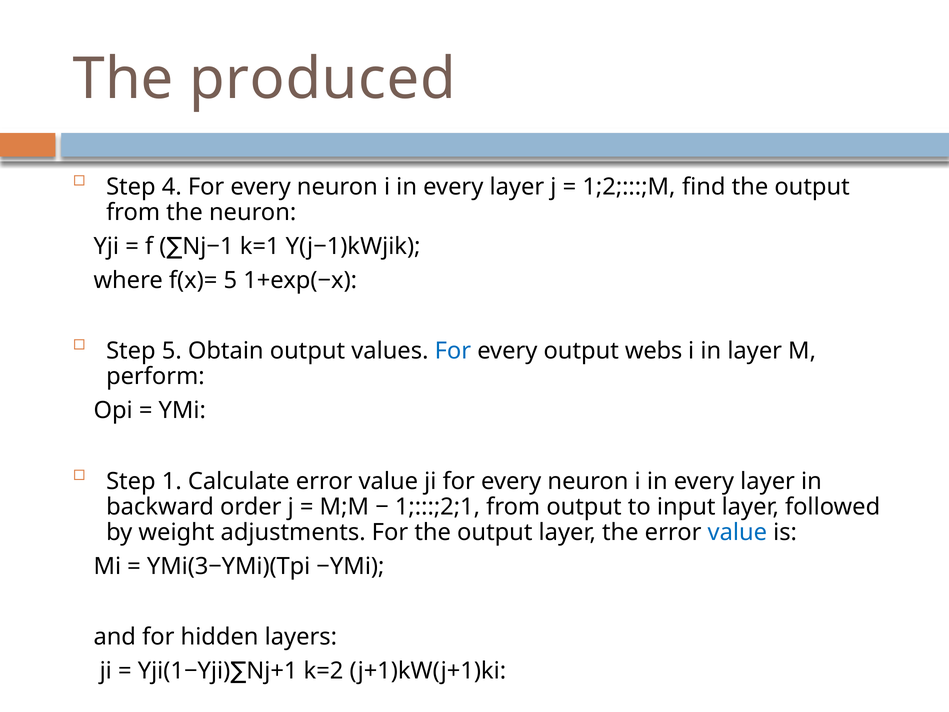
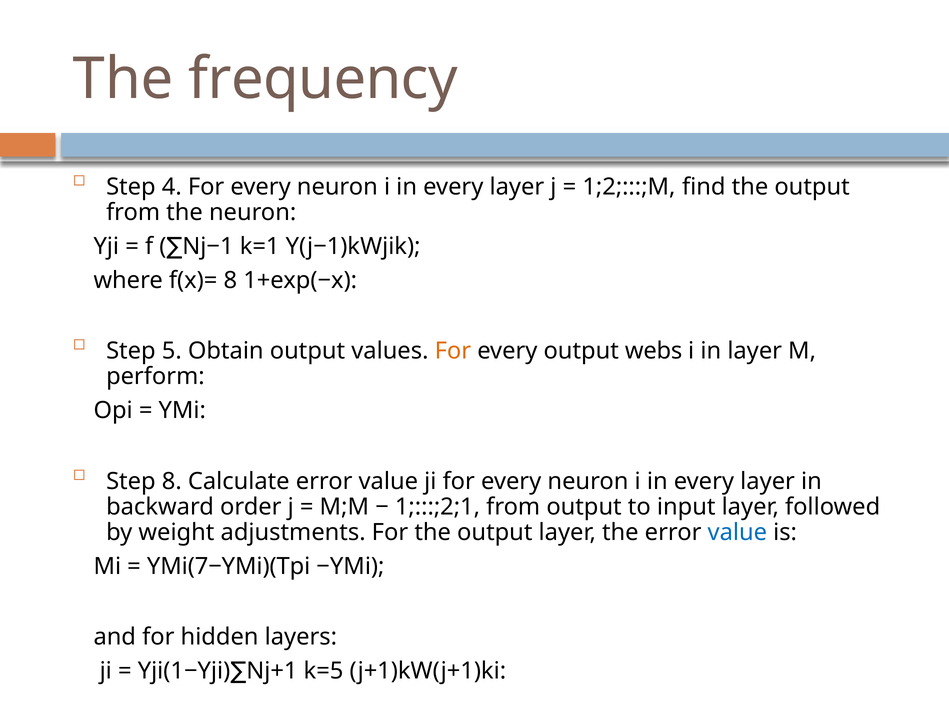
produced: produced -> frequency (323, 79)
f(x)= 5: 5 -> 8 (230, 280)
For colour: blue -> orange (453, 351)
Step 1: 1 -> 8 (172, 481)
YMi(3−YMi)(Tpi: YMi(3−YMi)(Tpi -> YMi(7−YMi)(Tpi (229, 566)
k=2: k=2 -> k=5 (324, 671)
